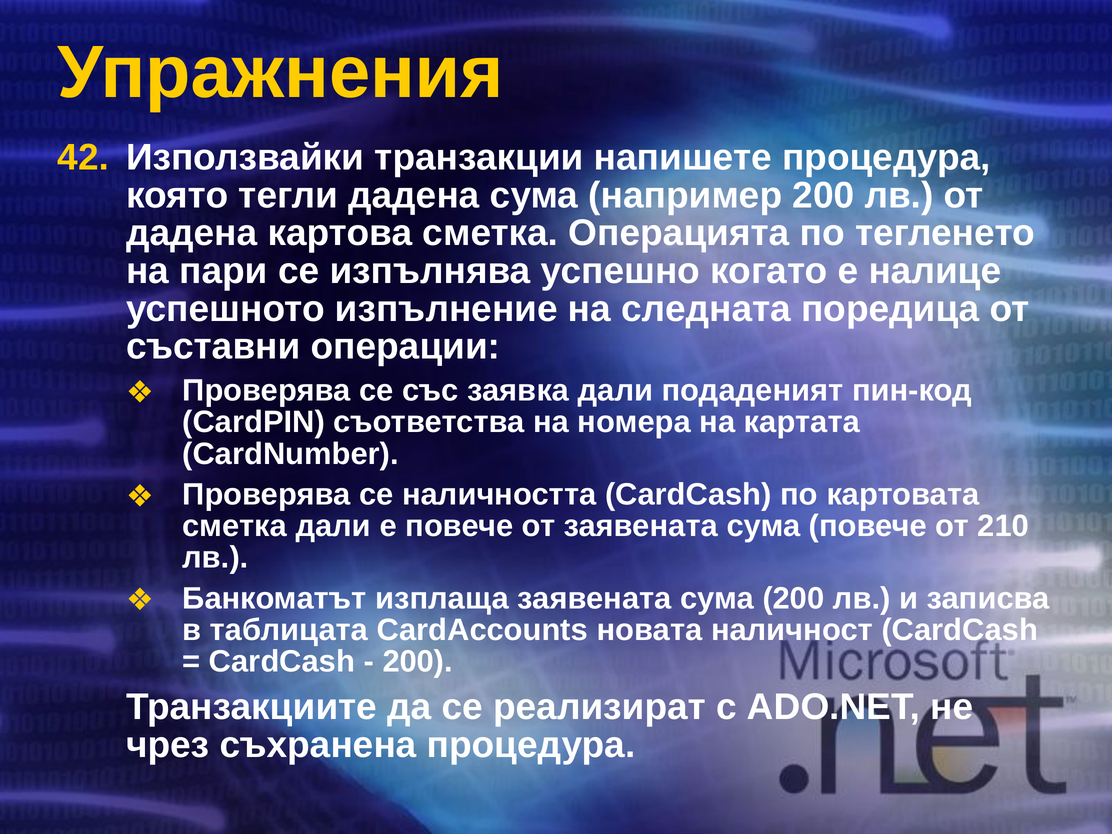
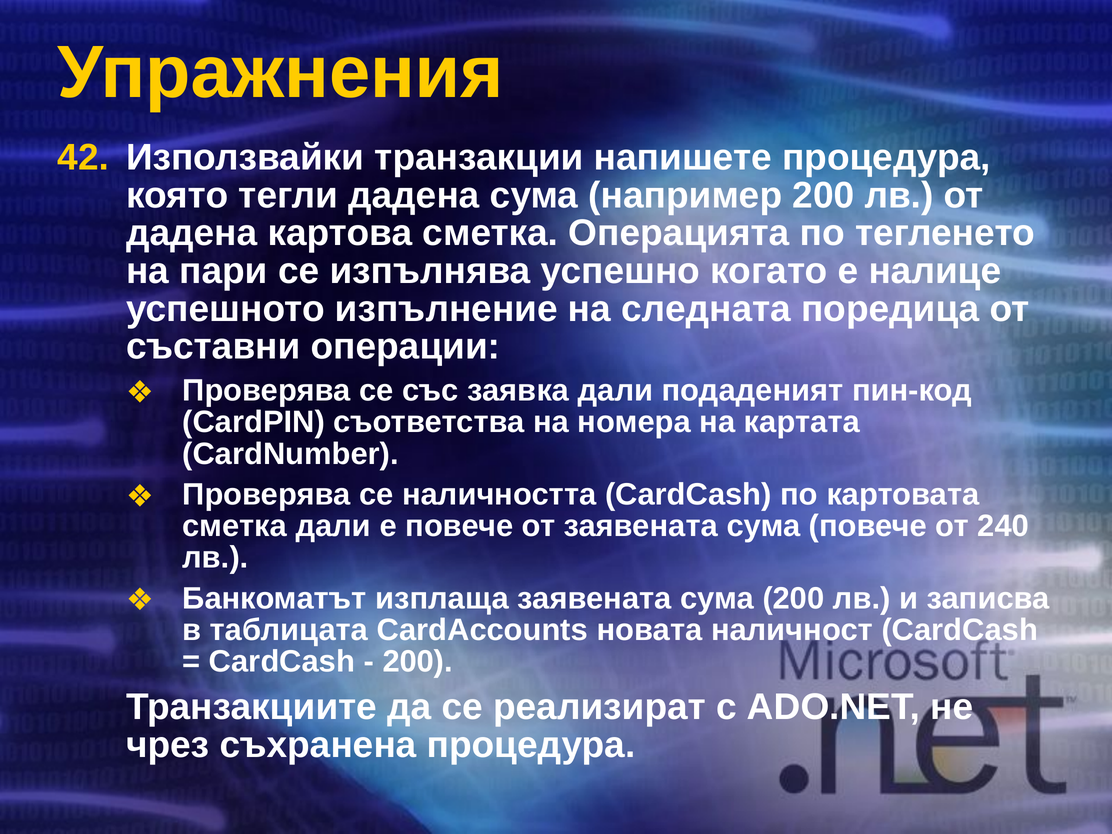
210: 210 -> 240 (1003, 526)
